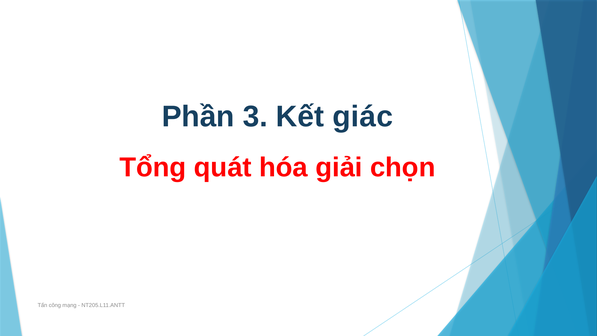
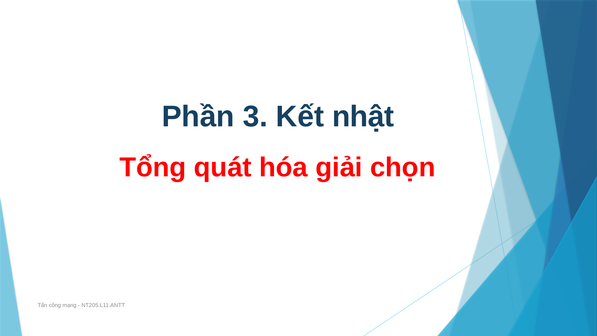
giác: giác -> nhật (363, 116)
